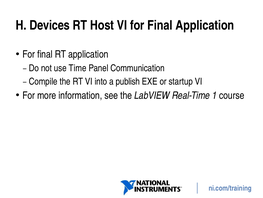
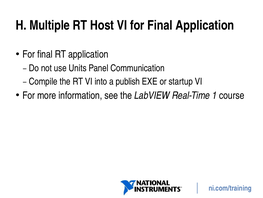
Devices: Devices -> Multiple (50, 25)
Time: Time -> Units (78, 68)
